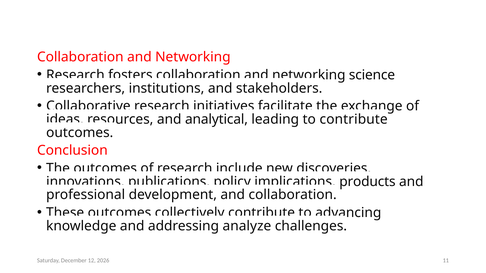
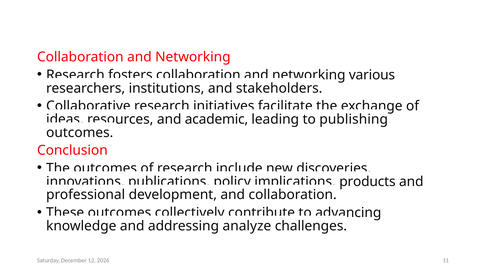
science: science -> various (372, 75)
analytical: analytical -> academic (216, 119)
to contribute: contribute -> publishing (354, 119)
